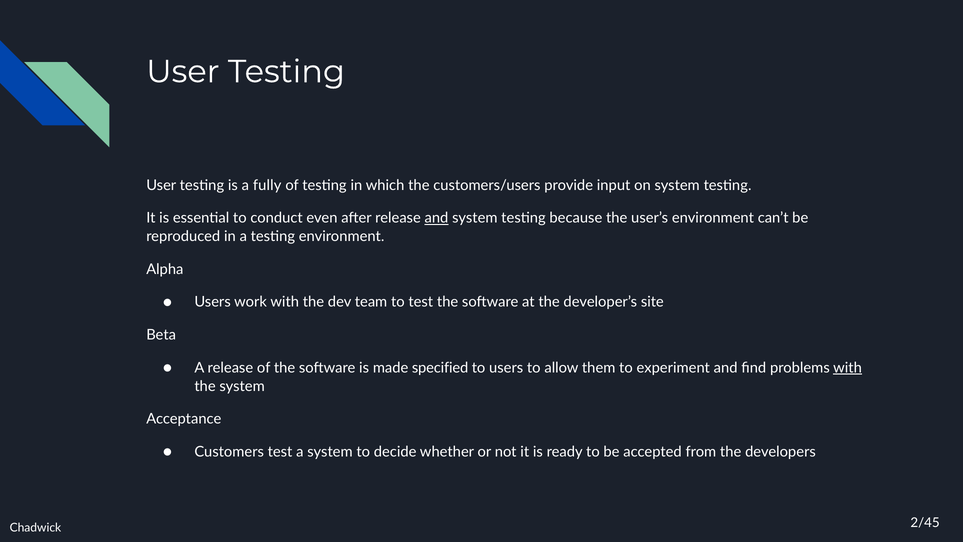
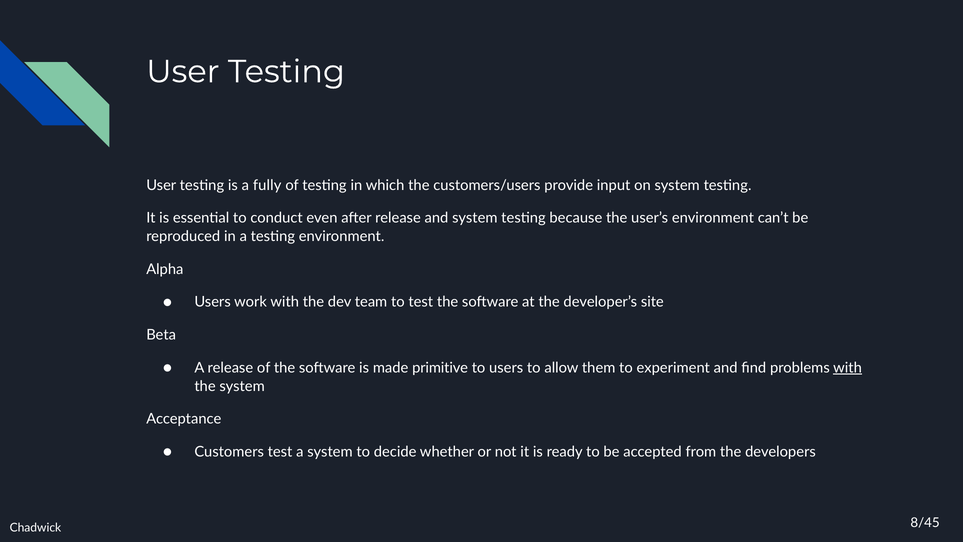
and underline: present -> none (436, 218)
specified: specified -> primitive (440, 368)
2/45: 2/45 -> 8/45 (925, 523)
